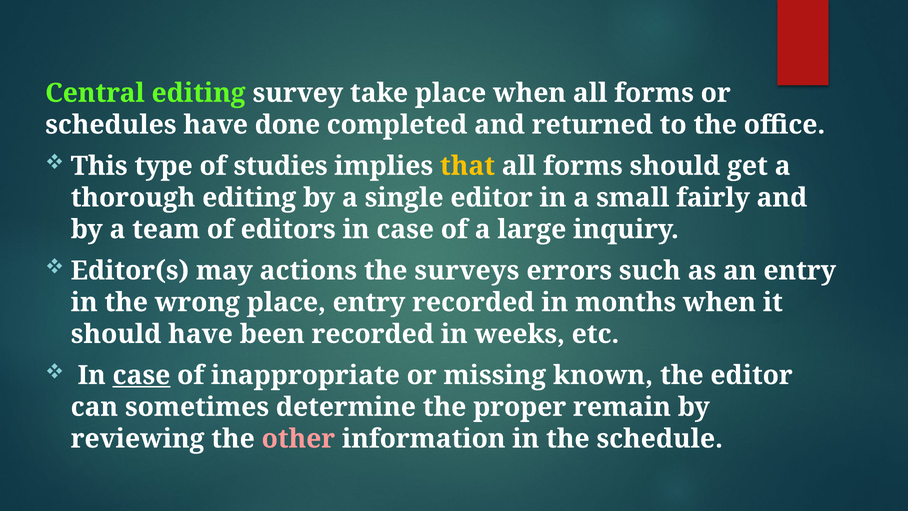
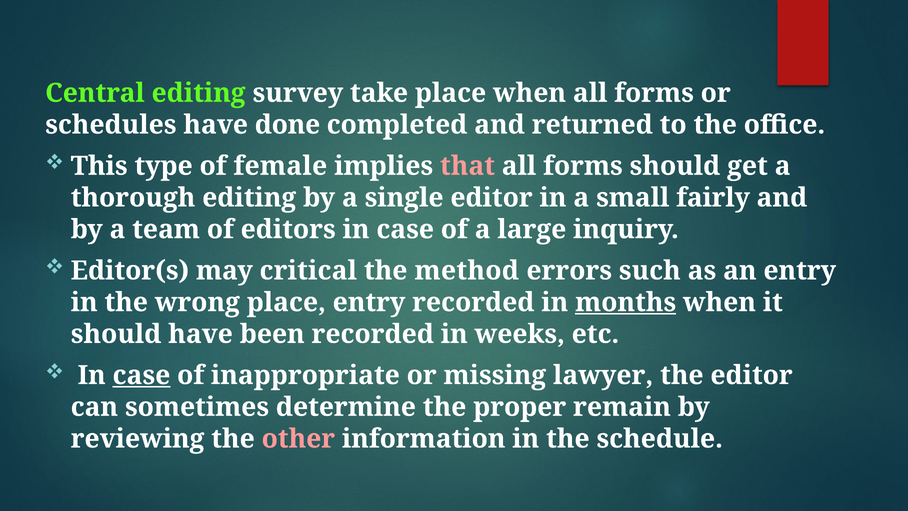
studies: studies -> female (280, 166)
that colour: yellow -> pink (468, 166)
actions: actions -> critical (308, 271)
surveys: surveys -> method (467, 271)
months underline: none -> present (626, 302)
known: known -> lawyer (603, 375)
